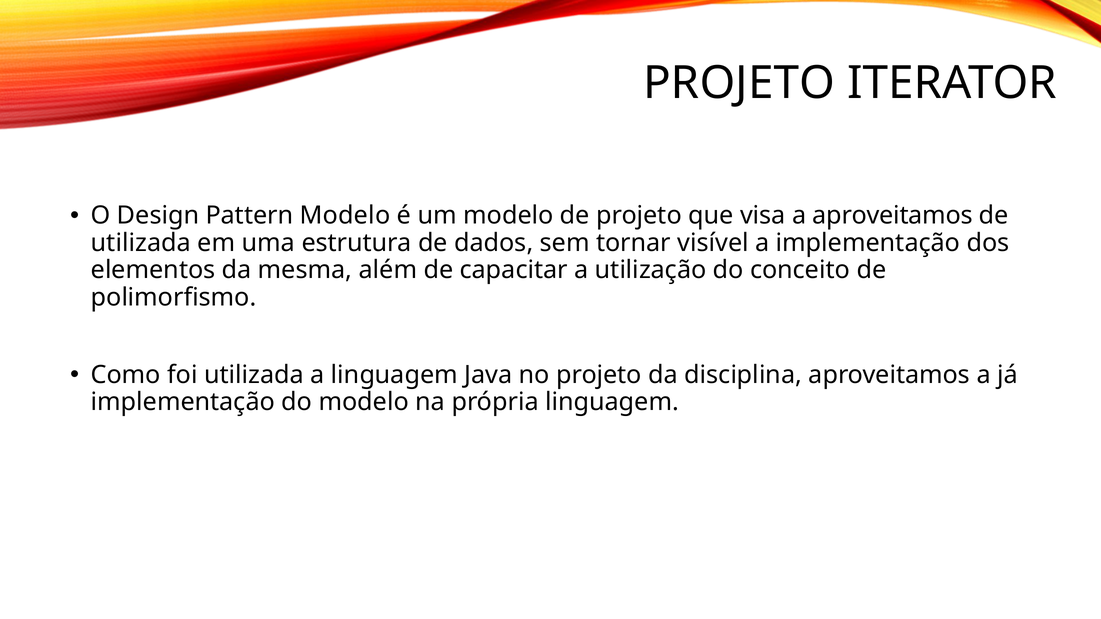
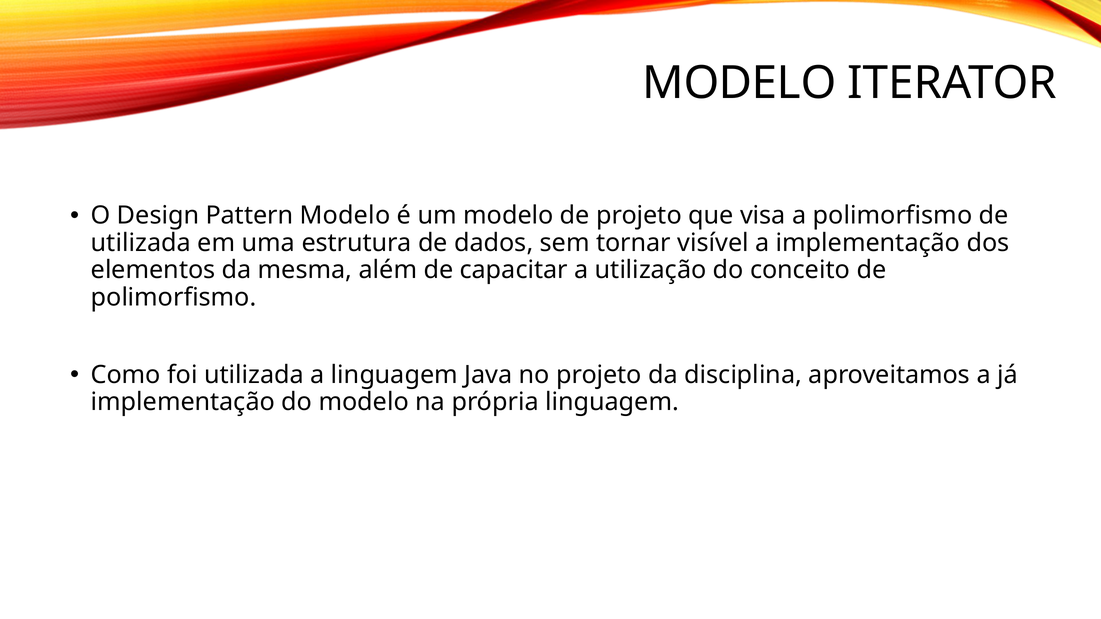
PROJETO: PROJETO -> MODELO (739, 83)
a aproveitamos: aproveitamos -> polimorfismo (892, 216)
